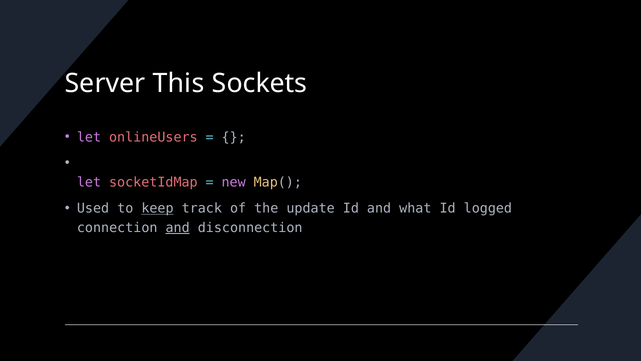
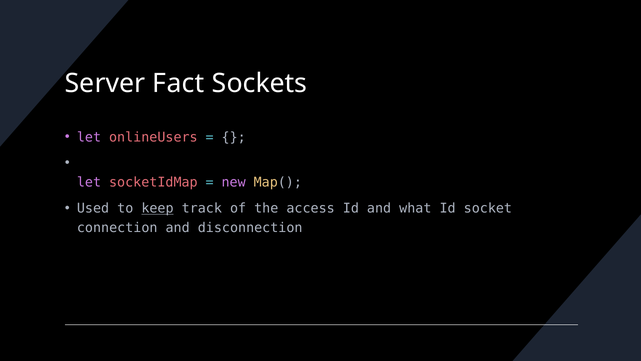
This: This -> Fact (178, 84)
update: update -> access (311, 208)
logged: logged -> socket (488, 208)
and underline: present -> none (178, 227)
